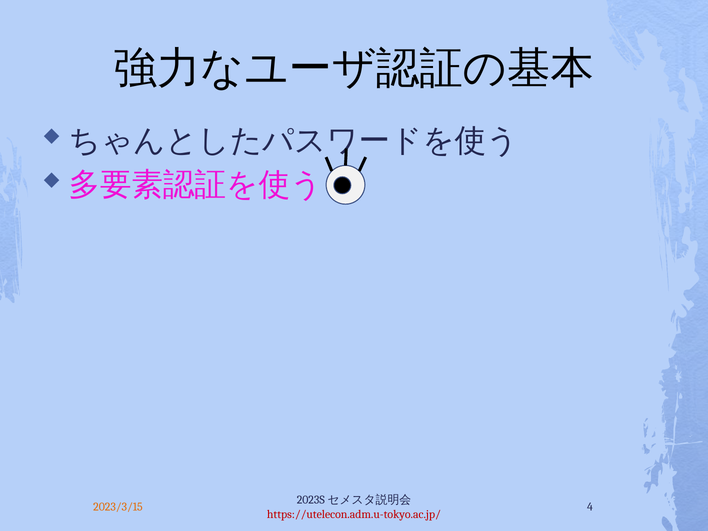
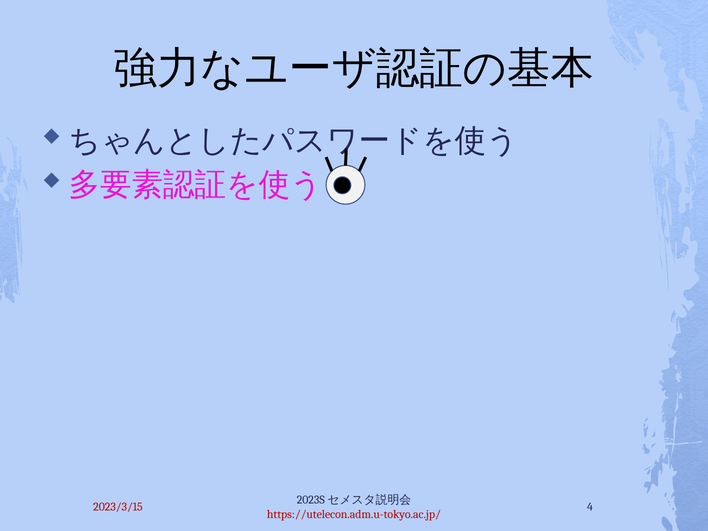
2023/3/15 colour: orange -> red (118, 507)
